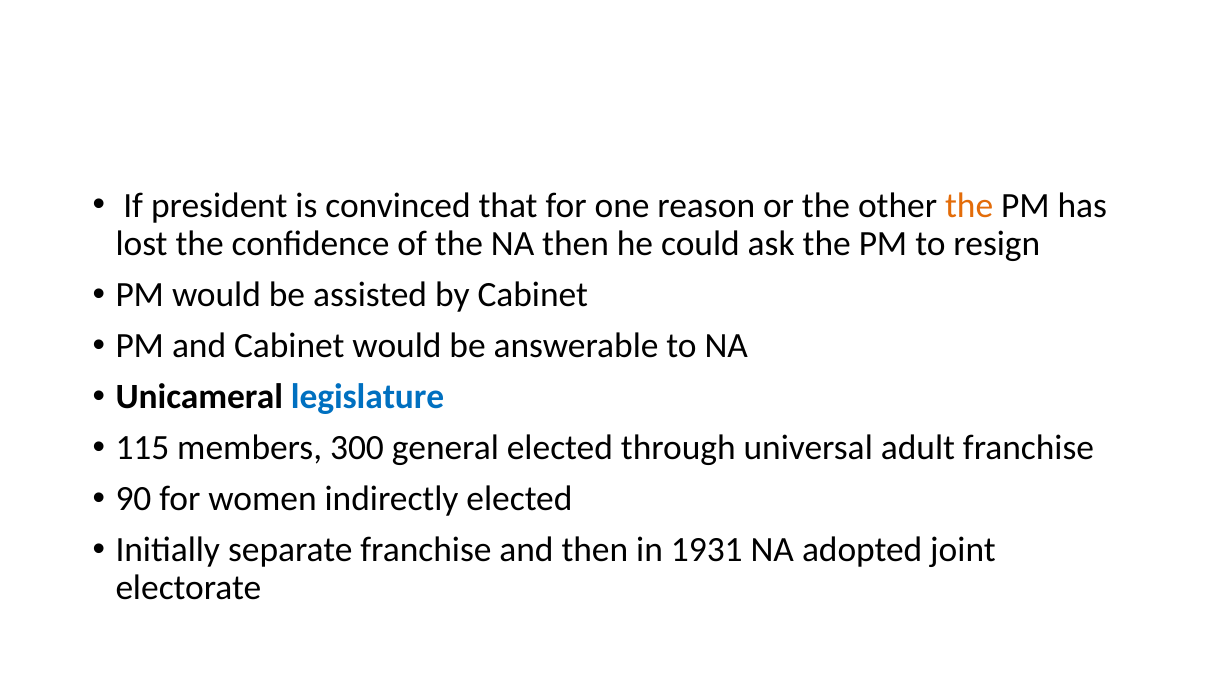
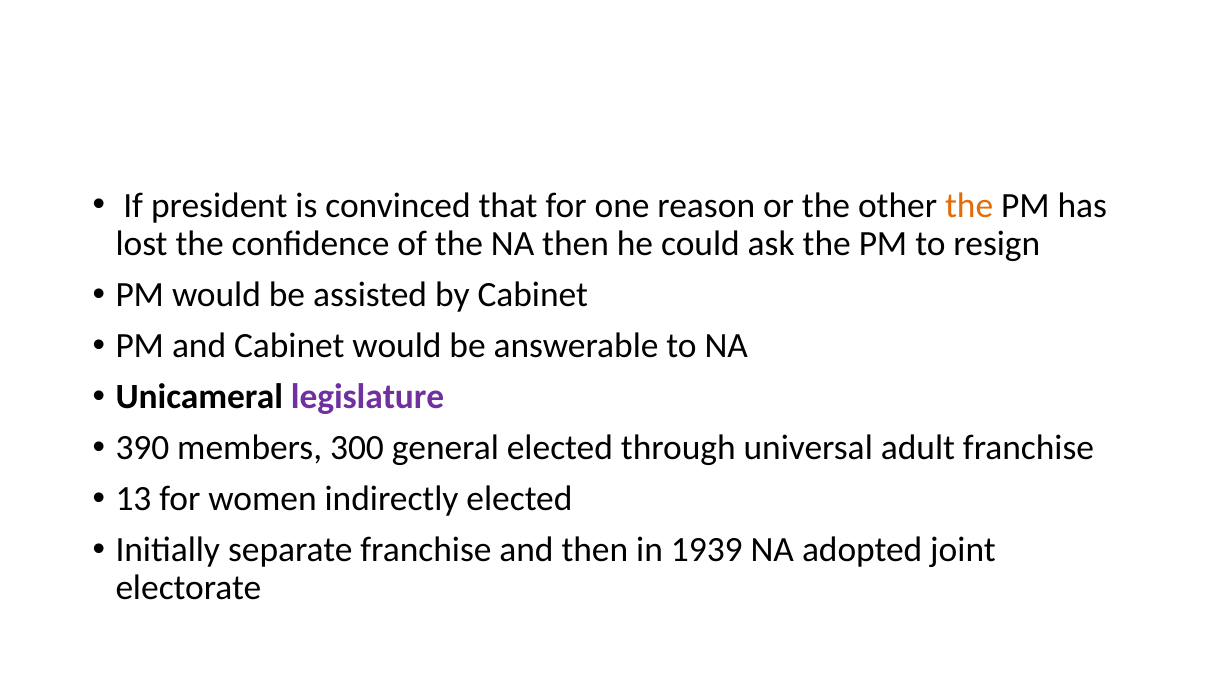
legislature colour: blue -> purple (368, 397)
115: 115 -> 390 (142, 448)
90: 90 -> 13 (133, 499)
1931: 1931 -> 1939 (707, 550)
